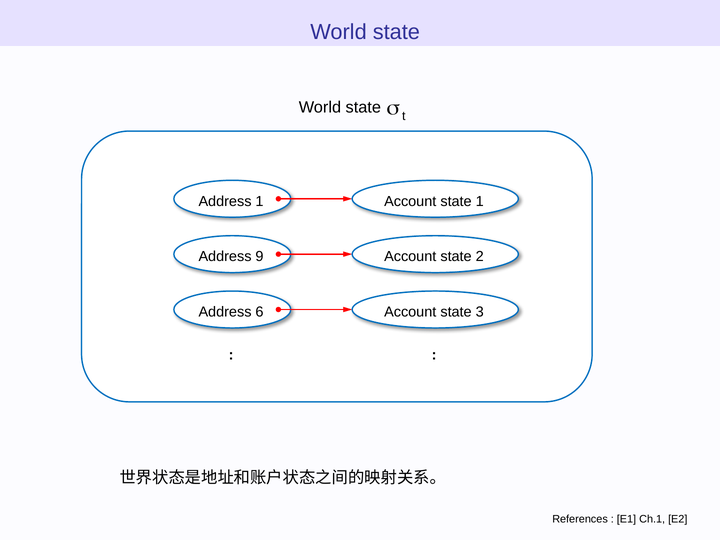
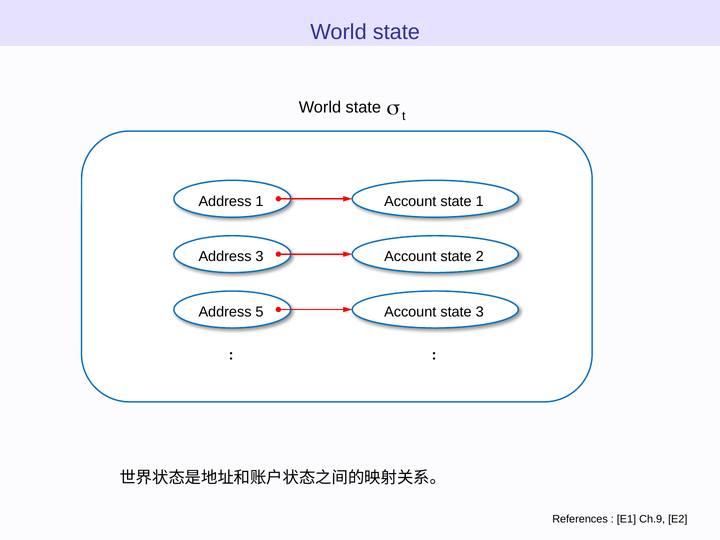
Address 9: 9 -> 3 (260, 257)
6: 6 -> 5 (260, 312)
Ch.1: Ch.1 -> Ch.9 (652, 519)
